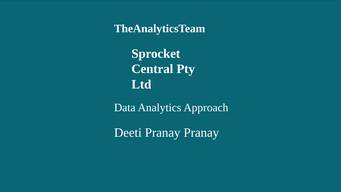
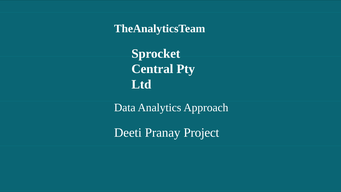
Pranay Pranay: Pranay -> Project (201, 133)
